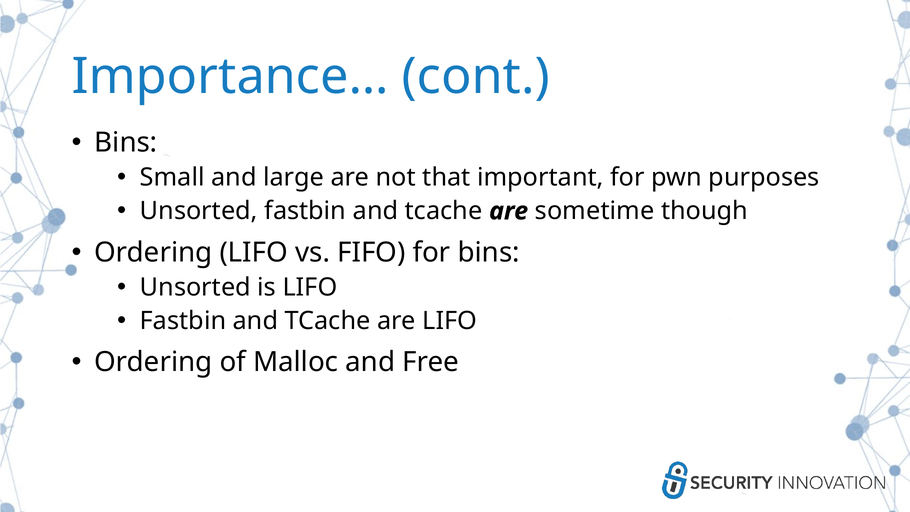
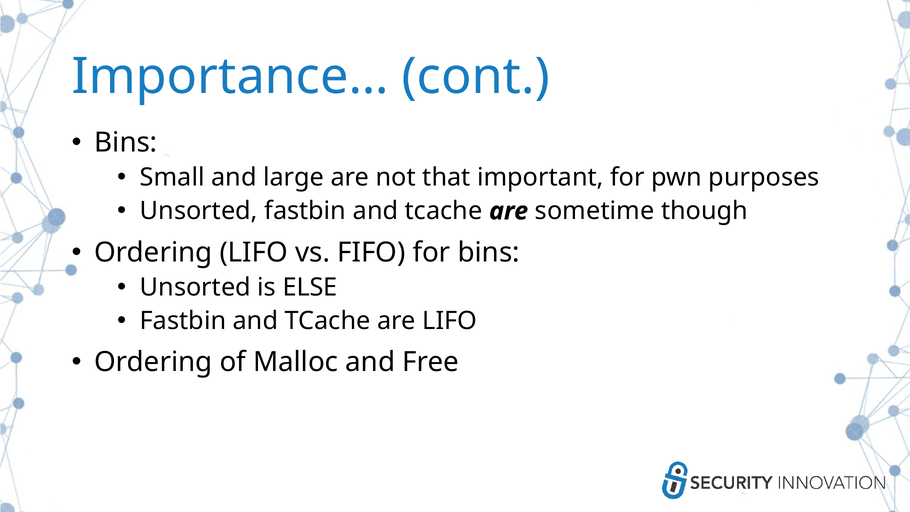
is LIFO: LIFO -> ELSE (310, 287)
